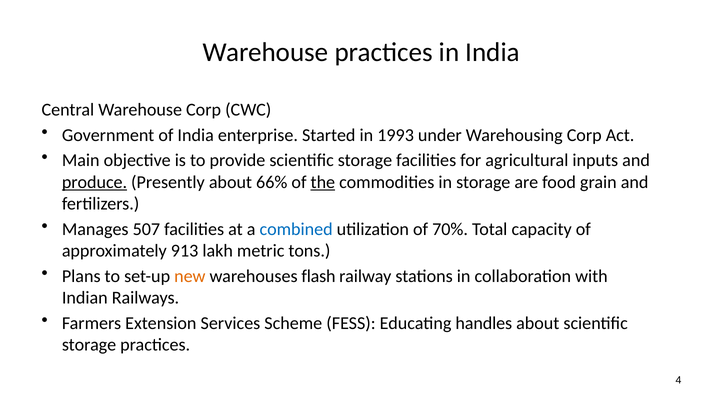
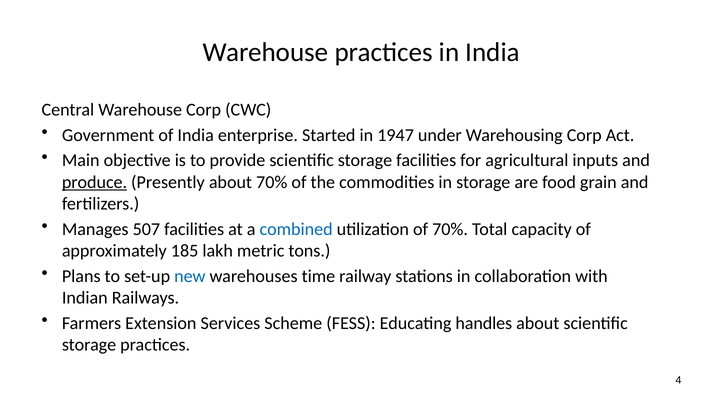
1993: 1993 -> 1947 (396, 135)
about 66%: 66% -> 70% (272, 182)
the underline: present -> none (323, 182)
913: 913 -> 185 (185, 251)
new colour: orange -> blue (190, 276)
flash: flash -> time (318, 276)
